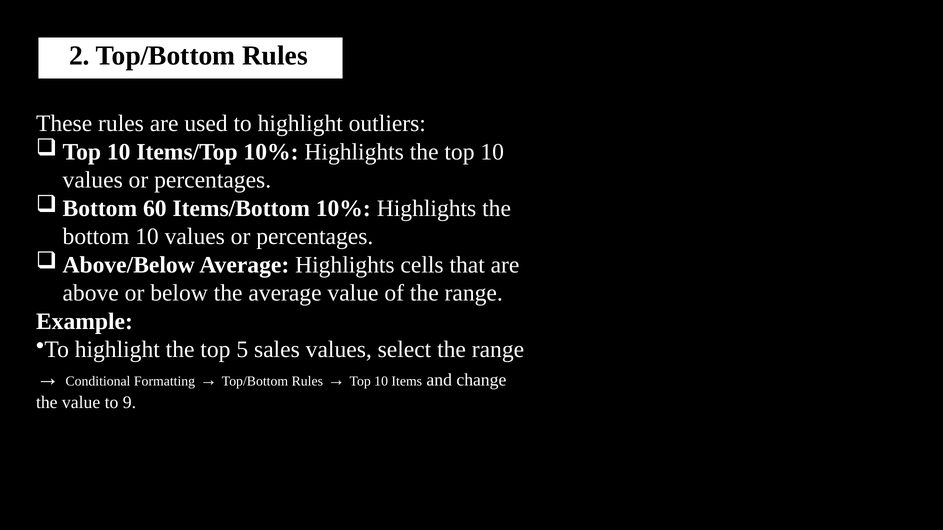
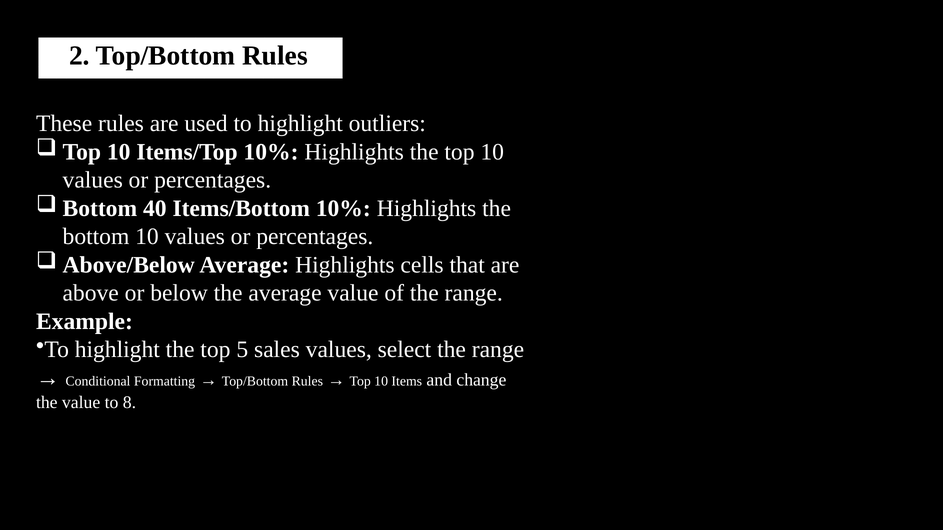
60: 60 -> 40 (155, 209)
9: 9 -> 8 (129, 403)
